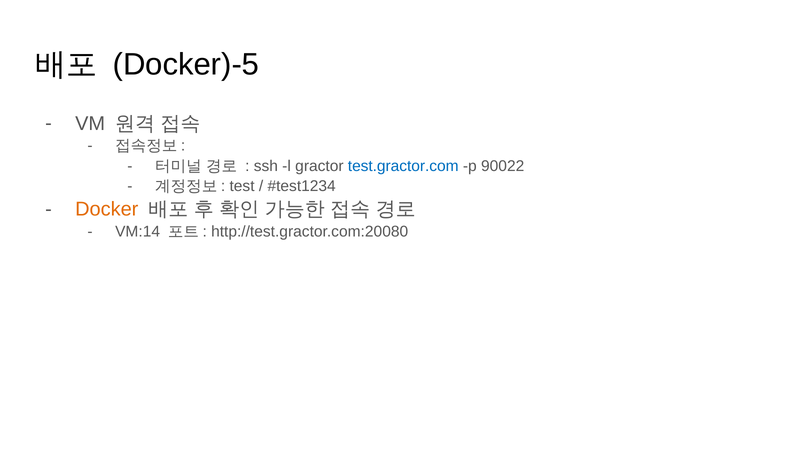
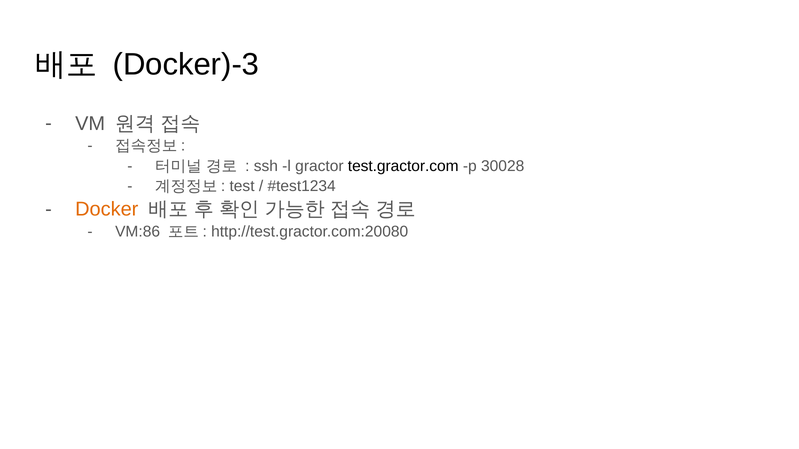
Docker)-5: Docker)-5 -> Docker)-3 (186, 65)
test.gractor.com colour: blue -> black (403, 166)
90022: 90022 -> 30028 (503, 166)
VM:14: VM:14 -> VM:86 (138, 232)
